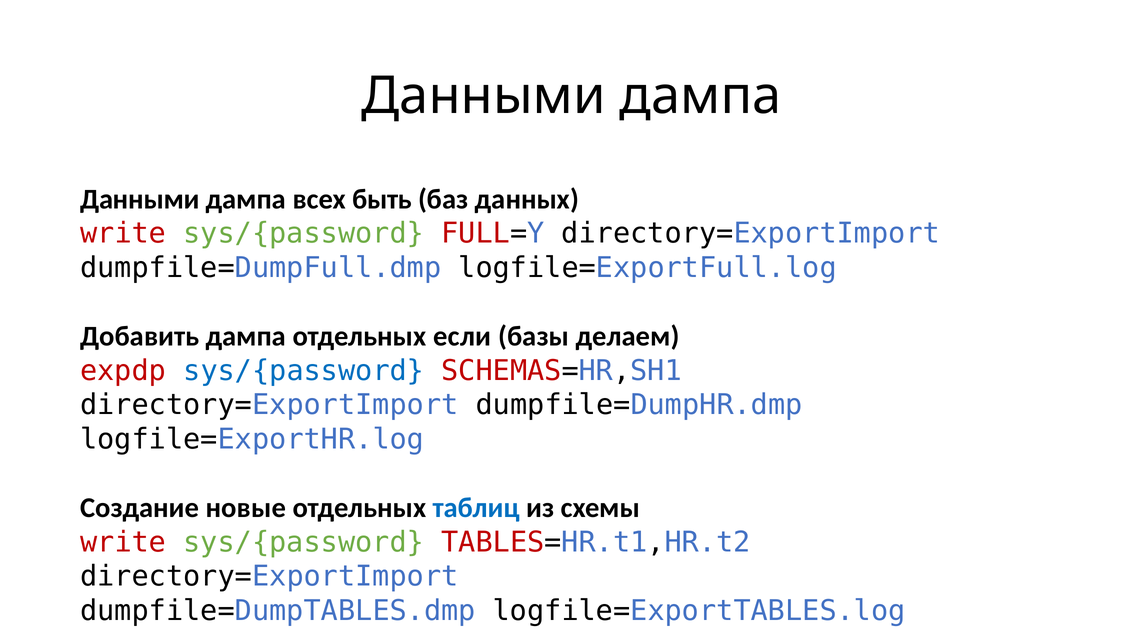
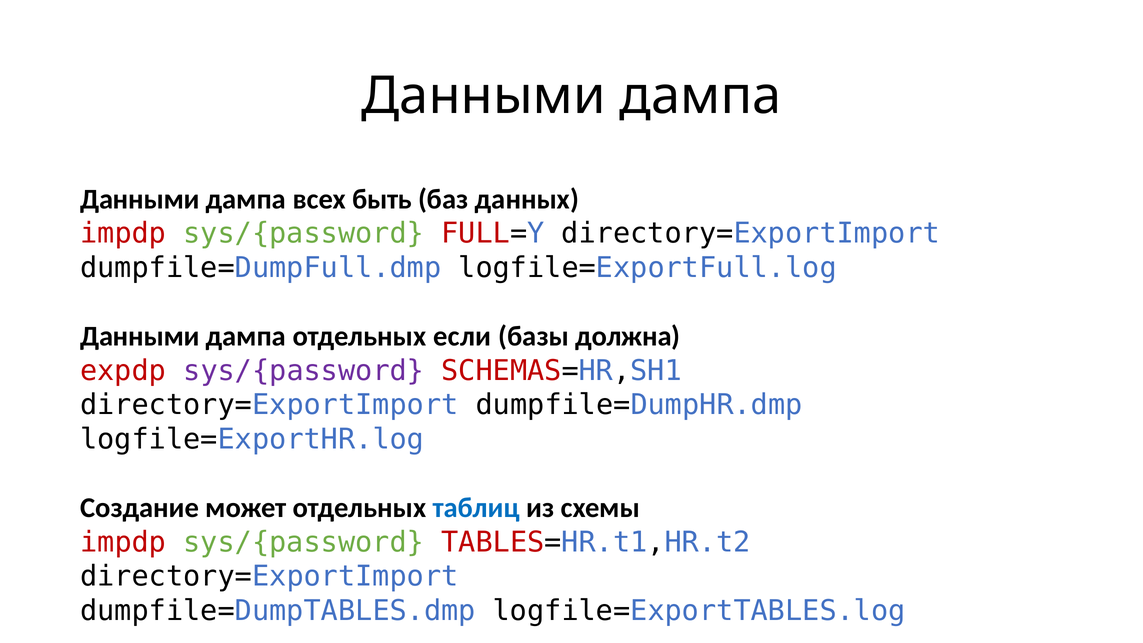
write: write -> impdp (123, 233)
Добавить: Добавить -> Данными (140, 336)
делаем: делаем -> должна (628, 336)
sys/{password colour: blue -> purple (304, 371)
новые: новые -> может (246, 508)
write: write -> impdp (123, 542)
